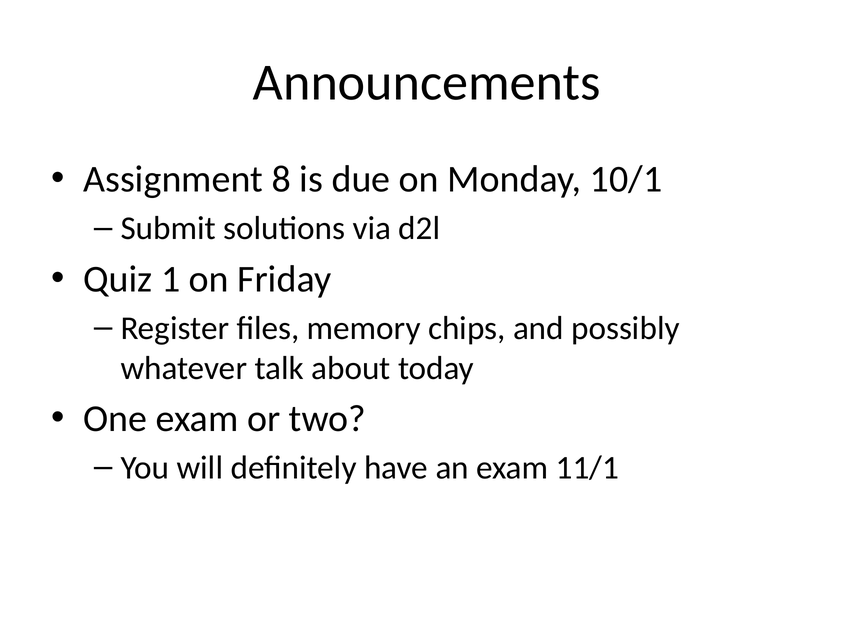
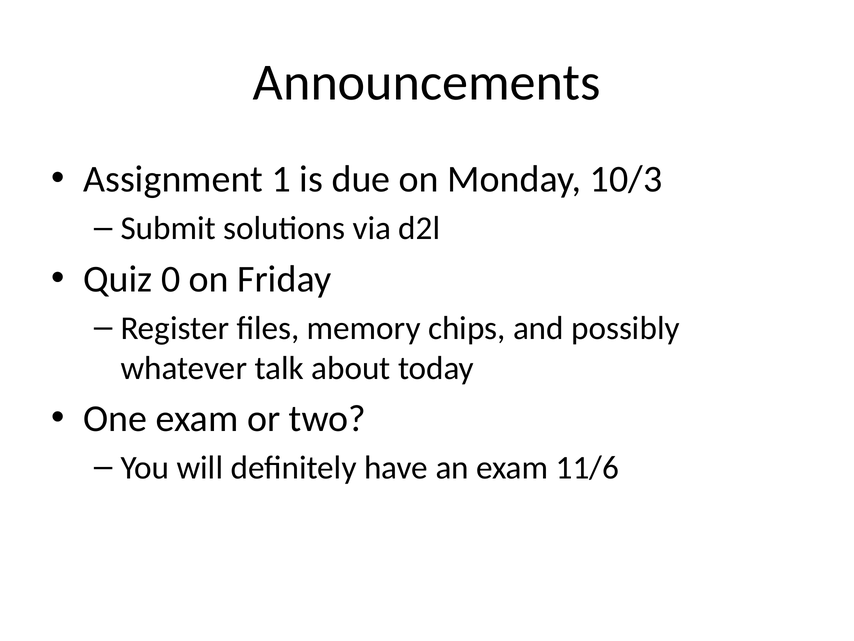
8: 8 -> 1 (281, 179)
10/1: 10/1 -> 10/3 (626, 179)
1: 1 -> 0 (171, 279)
11/1: 11/1 -> 11/6 (588, 467)
